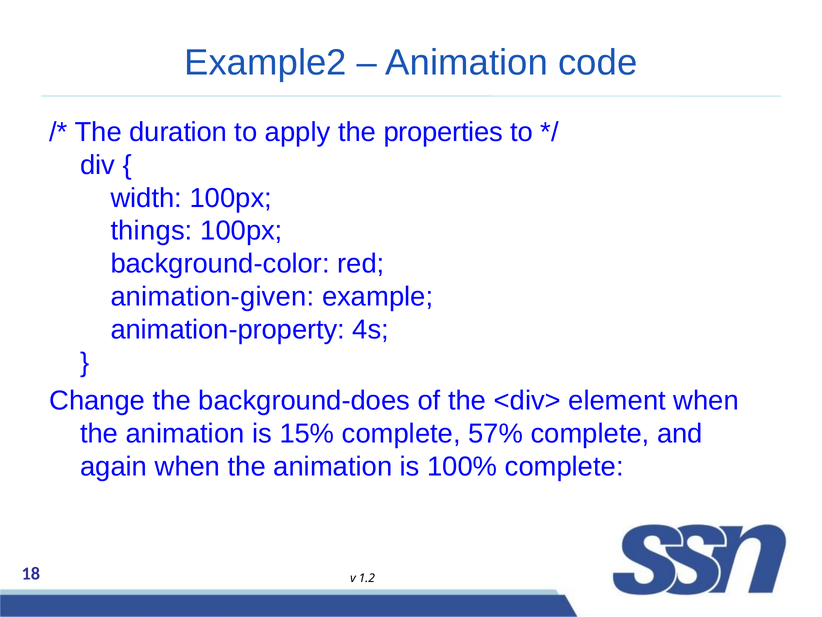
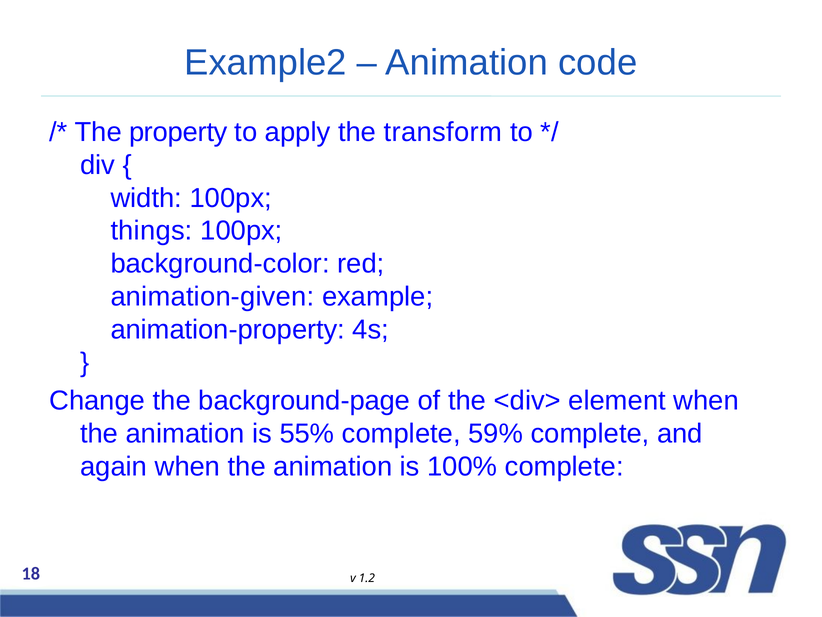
duration: duration -> property (178, 132)
properties: properties -> transform (443, 132)
background-does: background-does -> background-page (304, 401)
15%: 15% -> 55% (307, 433)
57%: 57% -> 59% (496, 433)
